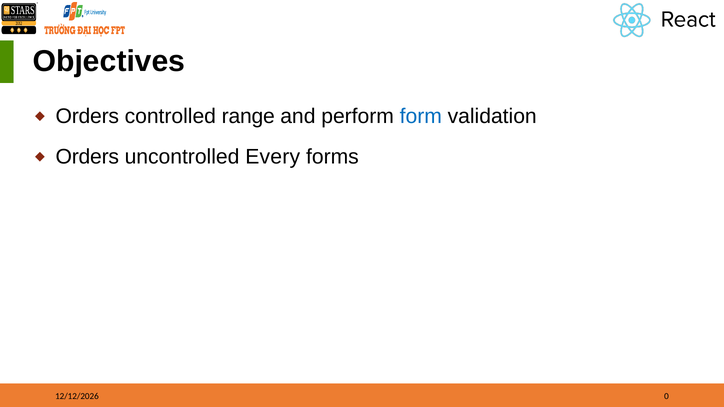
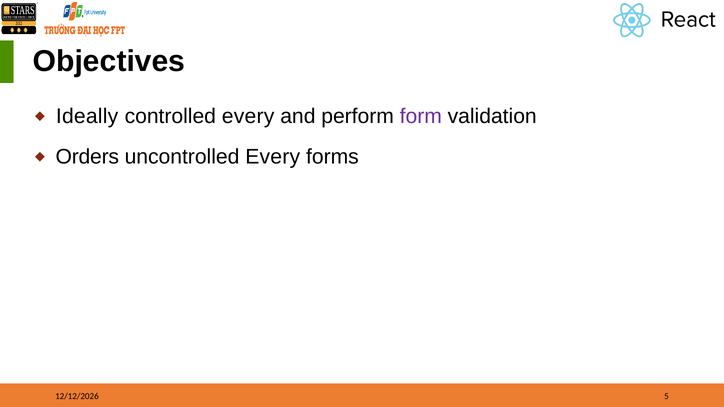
Orders: Orders -> Ideally (87, 116)
controlled range: range -> every (248, 116)
form colour: blue -> purple (421, 116)
0: 0 -> 5 (667, 396)
